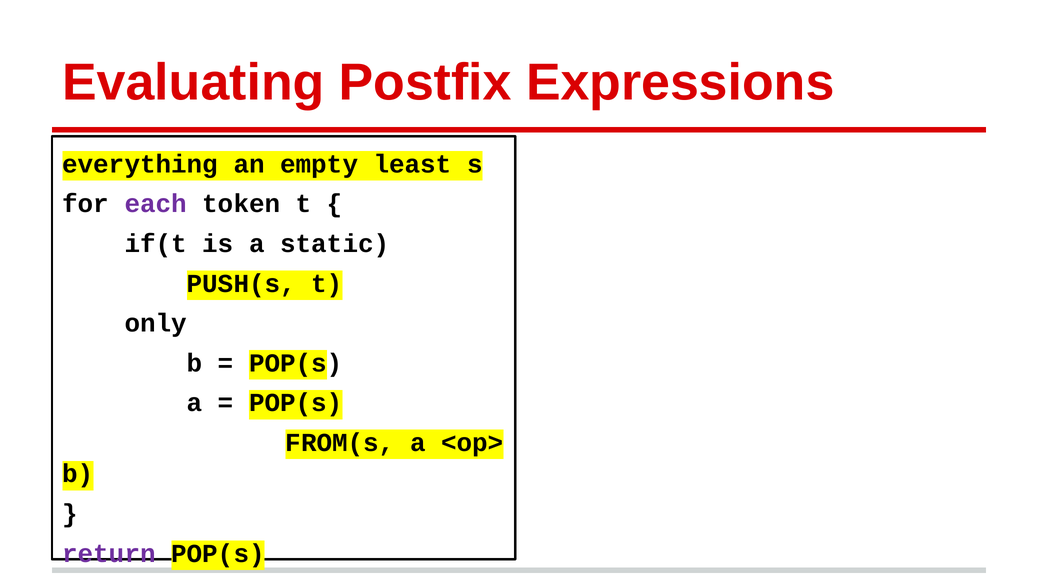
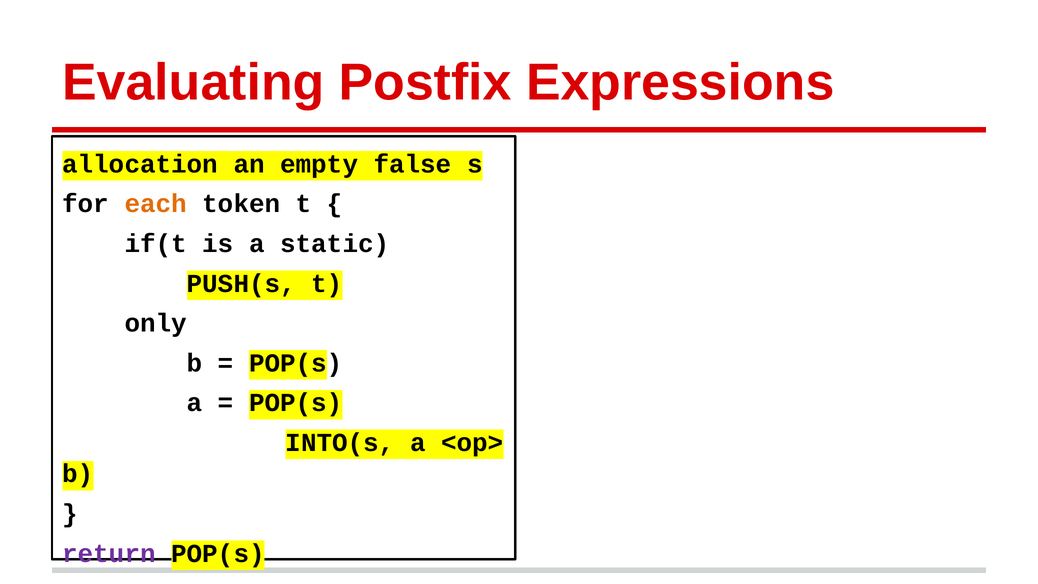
everything: everything -> allocation (140, 164)
least: least -> false (413, 164)
each colour: purple -> orange (156, 204)
FROM(s: FROM(s -> INTO(s (340, 443)
